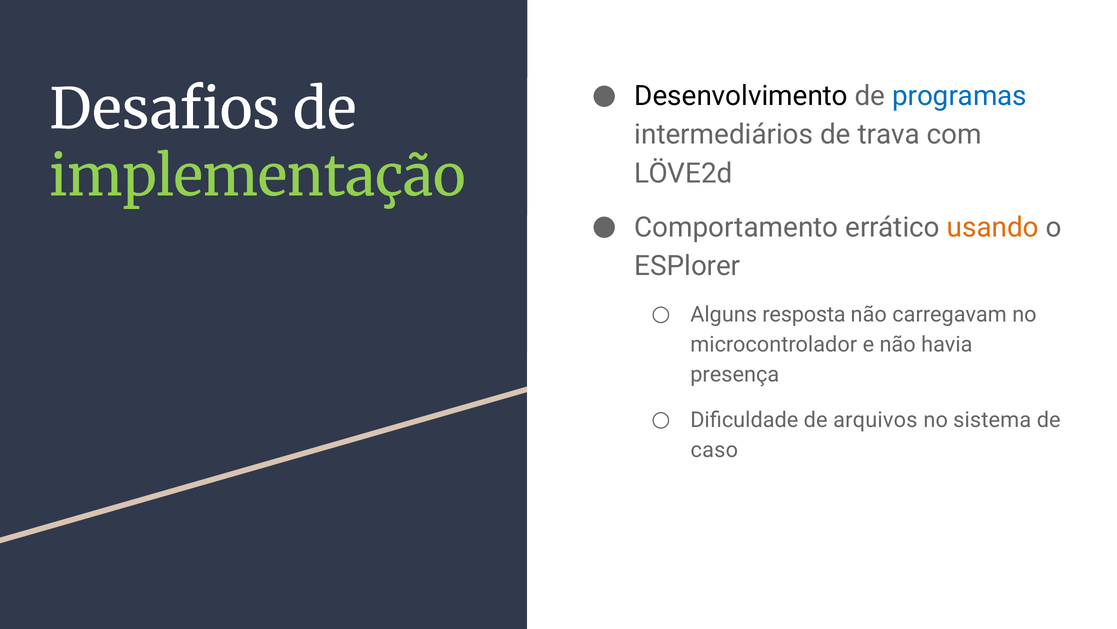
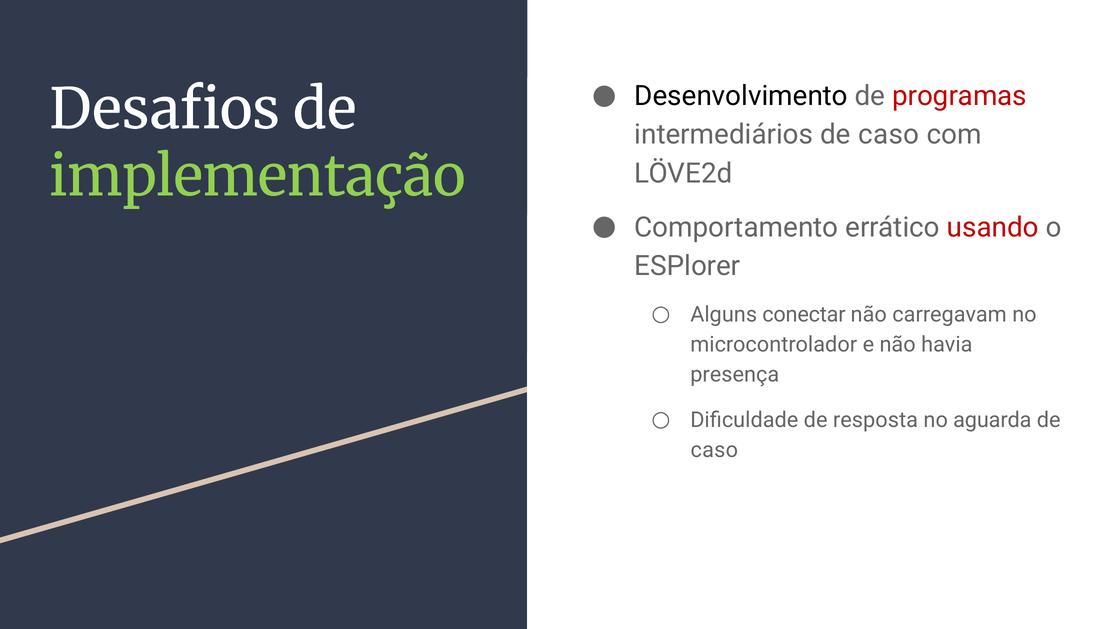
programas colour: blue -> red (960, 96)
intermediários de trava: trava -> caso (889, 135)
usando colour: orange -> red (993, 227)
resposta: resposta -> conectar (804, 314)
arquivos: arquivos -> resposta (875, 420)
sistema: sistema -> aguarda (992, 420)
